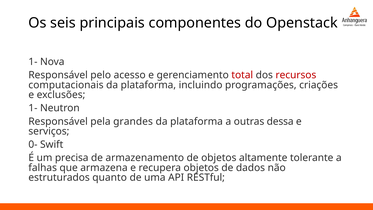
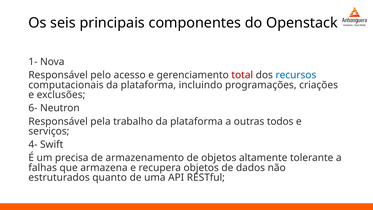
recursos colour: red -> blue (296, 75)
1-: 1- -> 6- (33, 108)
grandes: grandes -> trabalho (133, 121)
dessa: dessa -> todos (280, 121)
0-: 0- -> 4- (33, 144)
